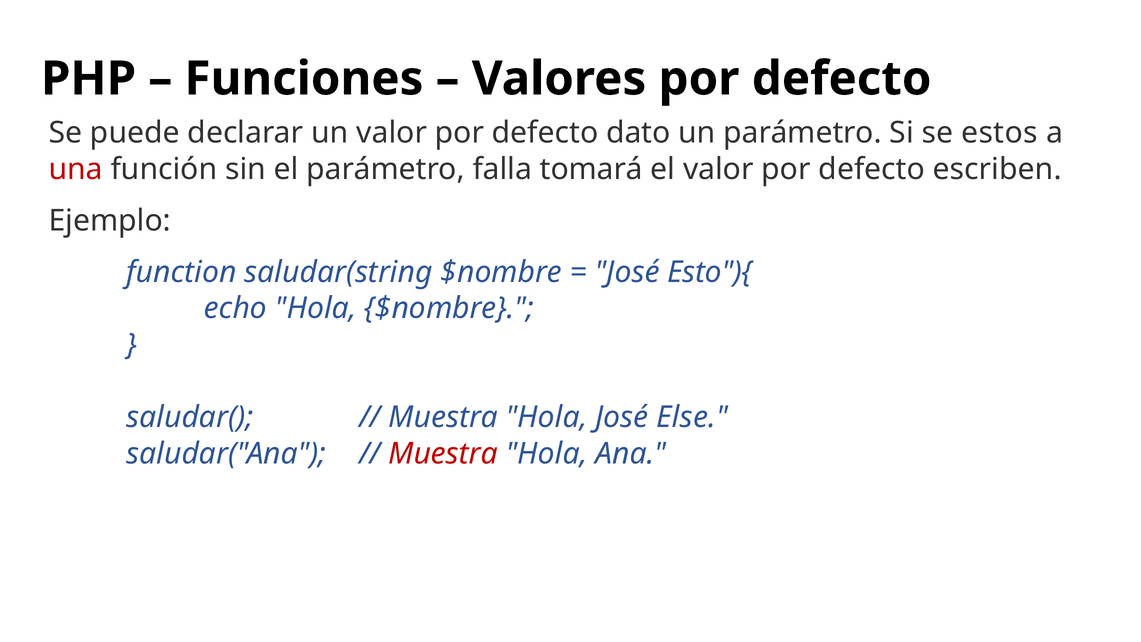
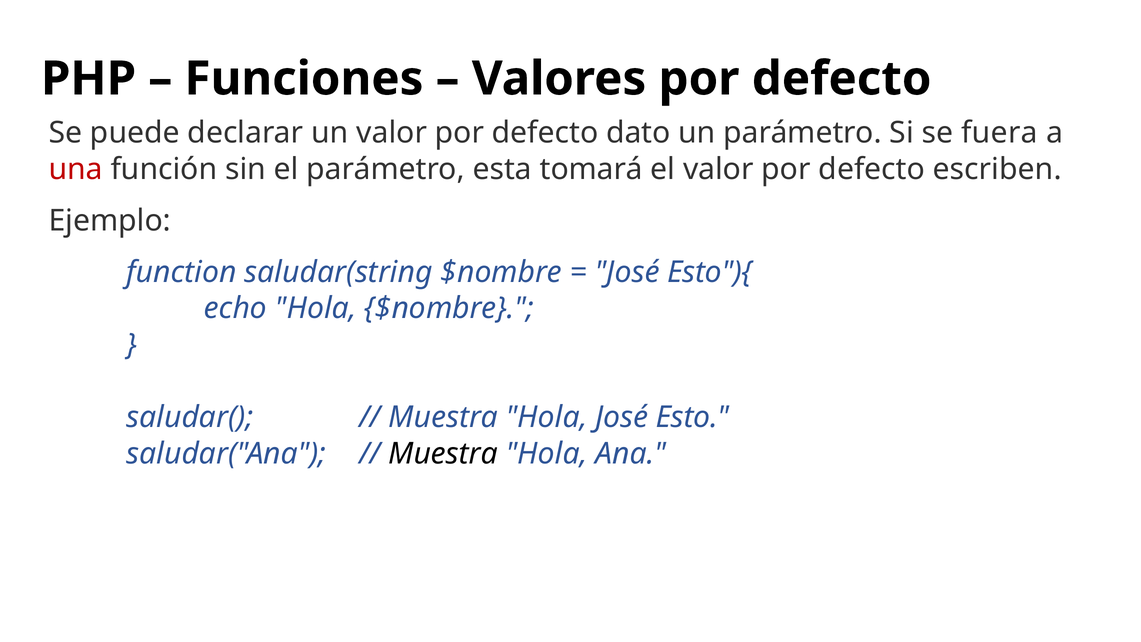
estos: estos -> fuera (1000, 133)
falla: falla -> esta (502, 169)
Else: Else -> Esto (692, 417)
Muestra colour: red -> black (443, 453)
